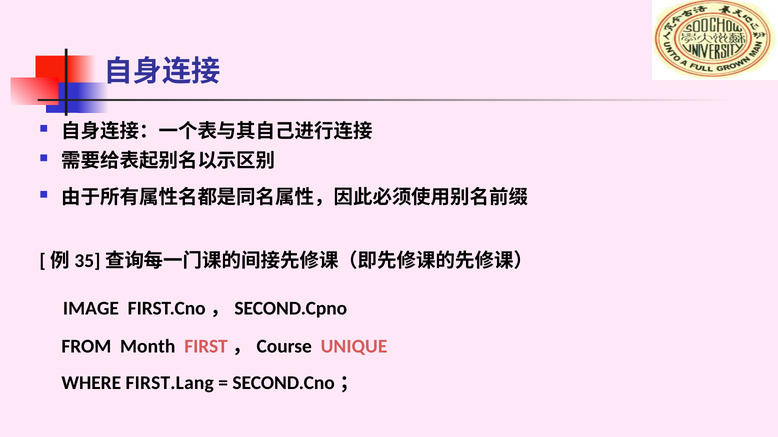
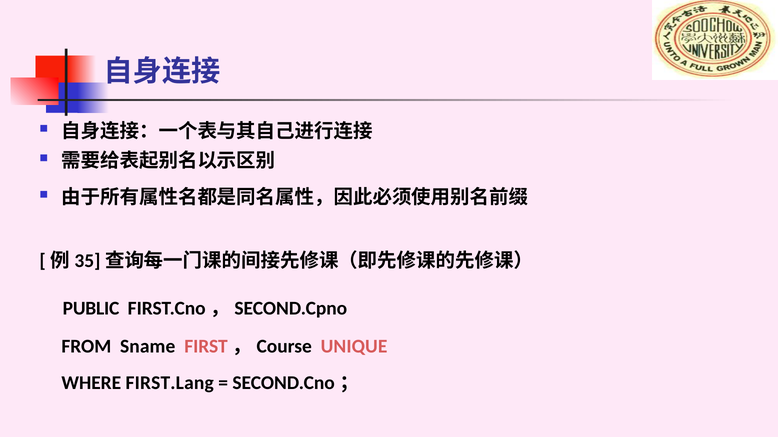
IMAGE: IMAGE -> PUBLIC (91, 309)
Month: Month -> Sname (148, 347)
